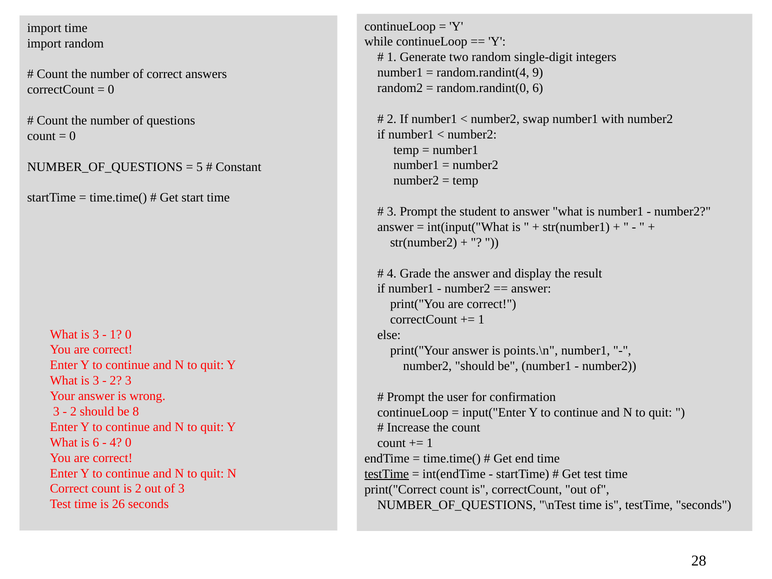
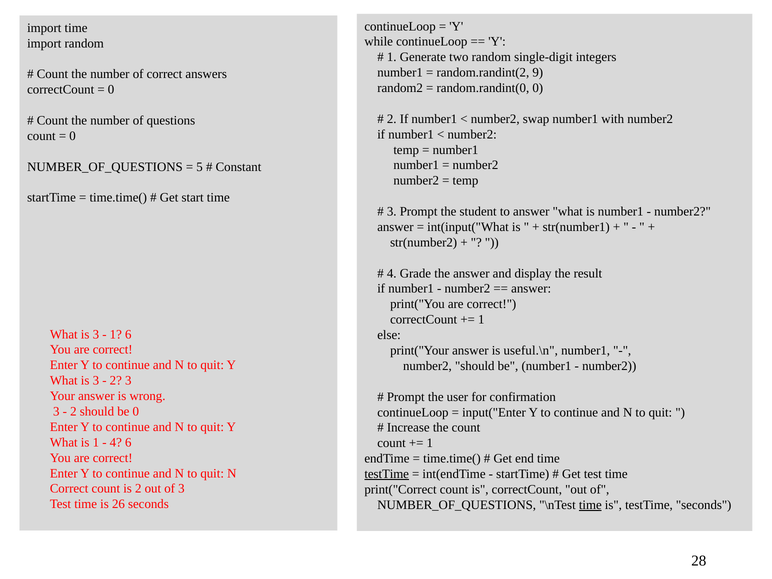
random.randint(4: random.randint(4 -> random.randint(2 (483, 73)
random.randint(0 6: 6 -> 0 (538, 88)
1 0: 0 -> 6 (128, 334)
points.\n: points.\n -> useful.\n (531, 351)
be 8: 8 -> 0 (136, 412)
is 6: 6 -> 1 (96, 442)
4 0: 0 -> 6 (128, 442)
time underline: none -> present (590, 505)
